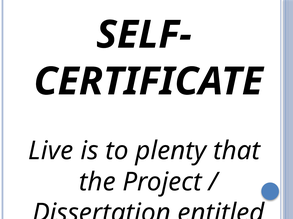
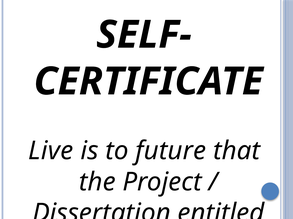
plenty: plenty -> future (171, 151)
